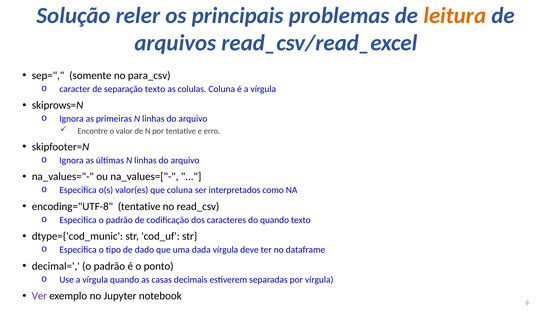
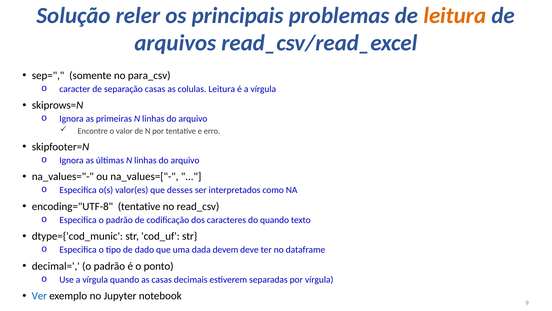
separação texto: texto -> casas (155, 89)
colulas Coluna: Coluna -> Leitura (222, 89)
que coluna: coluna -> desses (180, 190)
dada vírgula: vírgula -> devem (225, 249)
Ver colour: purple -> blue (39, 295)
